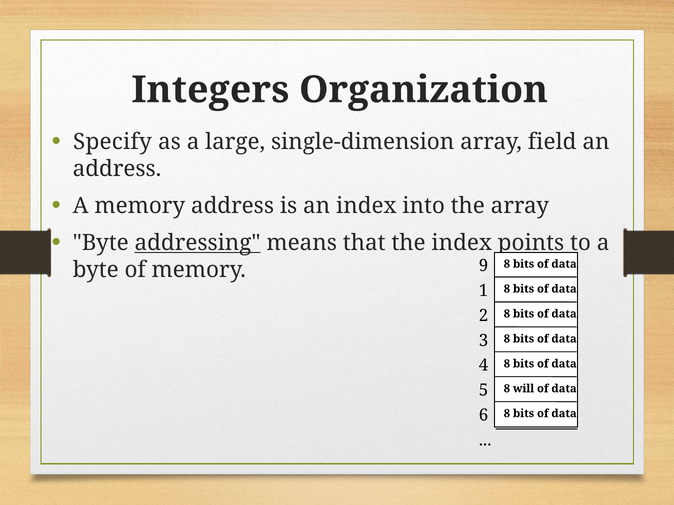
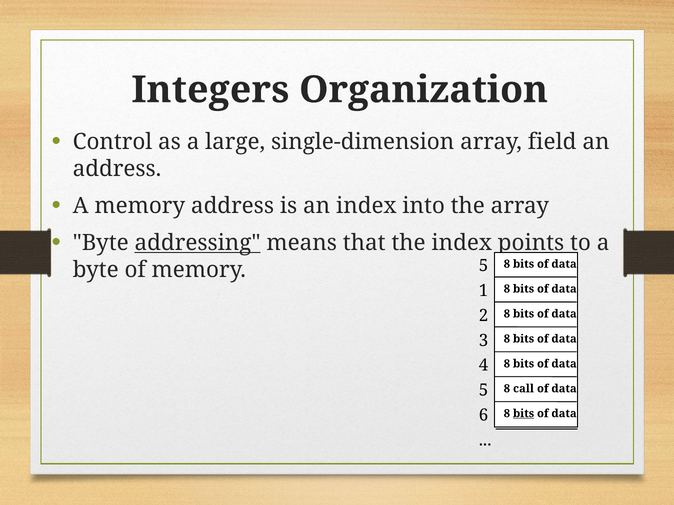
Specify: Specify -> Control (113, 142)
memory 9: 9 -> 5 (484, 266)
will: will -> call (523, 389)
bits underline: none -> present (524, 414)
